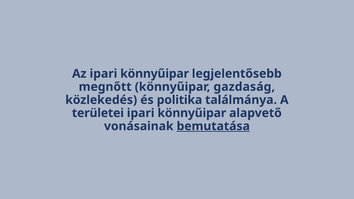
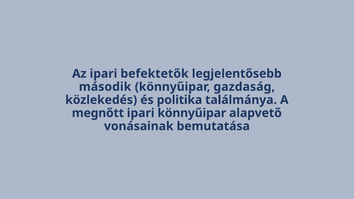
Az ipari könnyűipar: könnyűipar -> befektetők (155, 74)
megnőtt: megnőtt -> második (105, 87)
területei: területei -> megnőtt (98, 113)
bemutatása underline: present -> none (213, 126)
